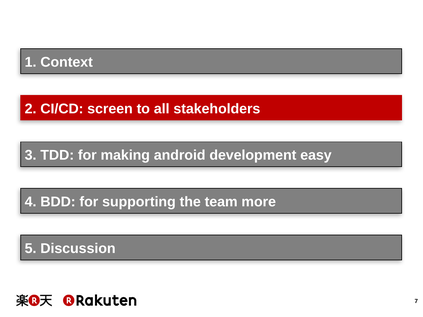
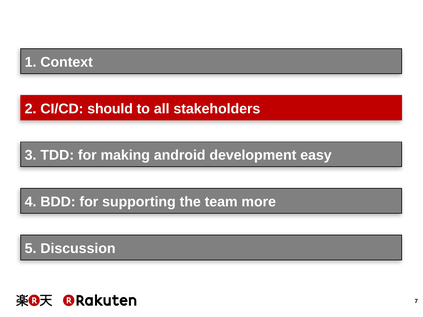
screen: screen -> should (110, 109)
